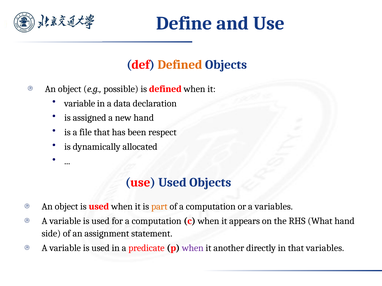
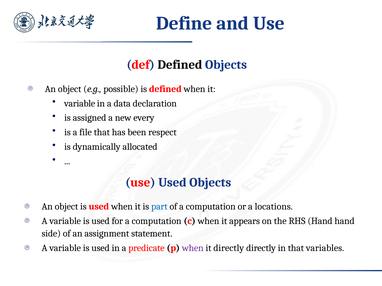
Defined colour: orange -> black (180, 65)
new hand: hand -> every (144, 118)
part colour: orange -> blue (159, 207)
a variables: variables -> locations (274, 207)
RHS What: What -> Hand (320, 221)
it another: another -> directly (229, 248)
